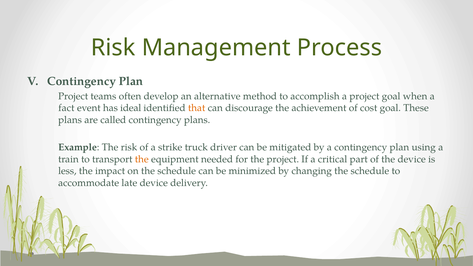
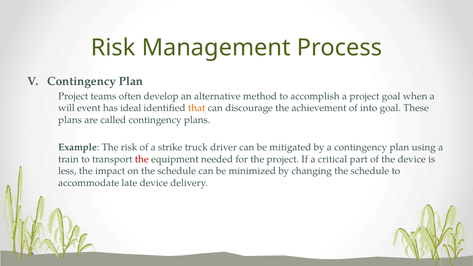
fact: fact -> will (66, 108)
cost: cost -> into (369, 108)
the colour: orange -> red (142, 159)
